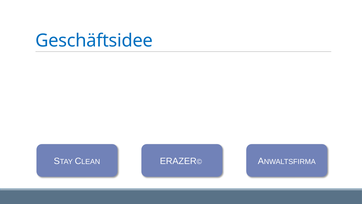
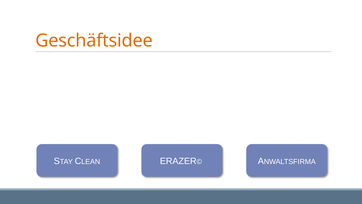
Geschäftsidee colour: blue -> orange (94, 41)
